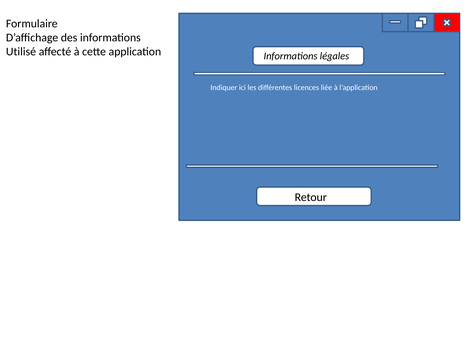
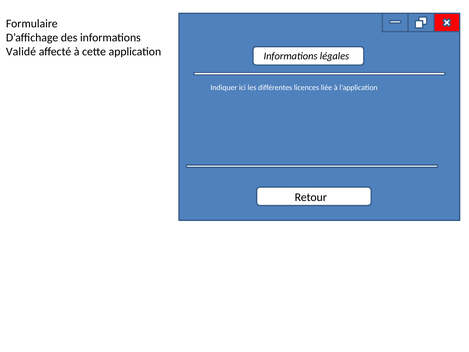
Utilisé: Utilisé -> Validé (21, 52)
